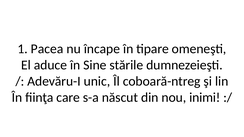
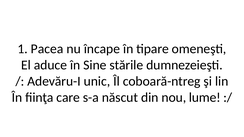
inimi: inimi -> lume (205, 98)
